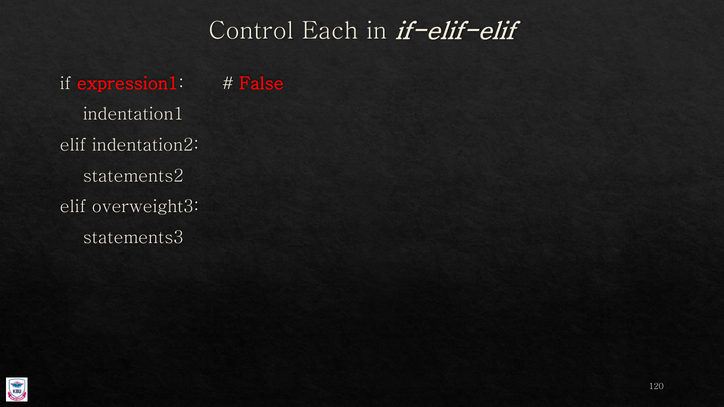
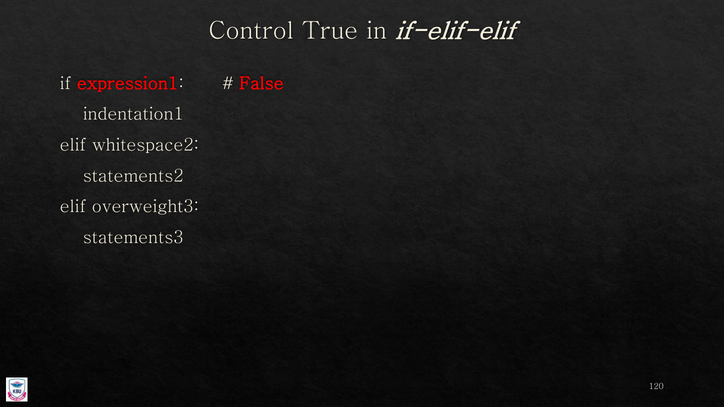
Each: Each -> True (330, 31)
indentation2: indentation2 -> whitespace2 (146, 145)
